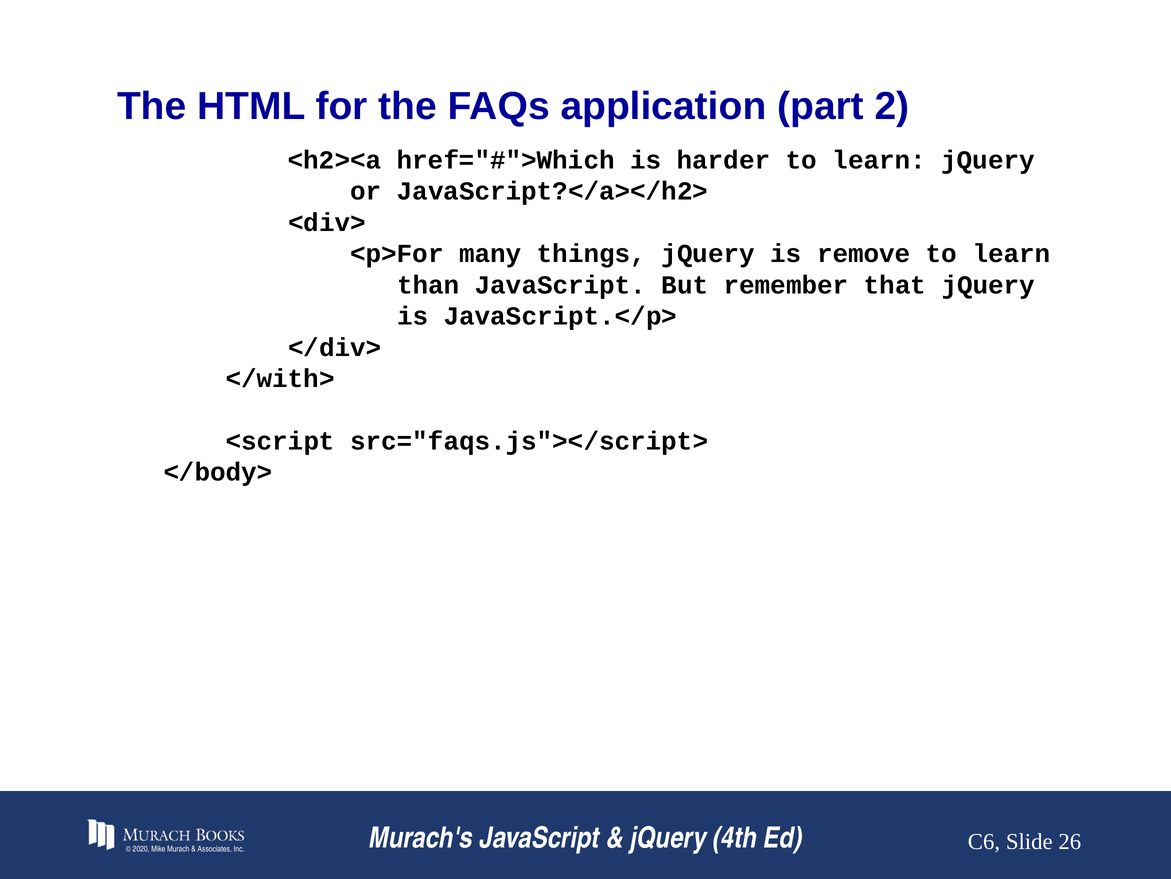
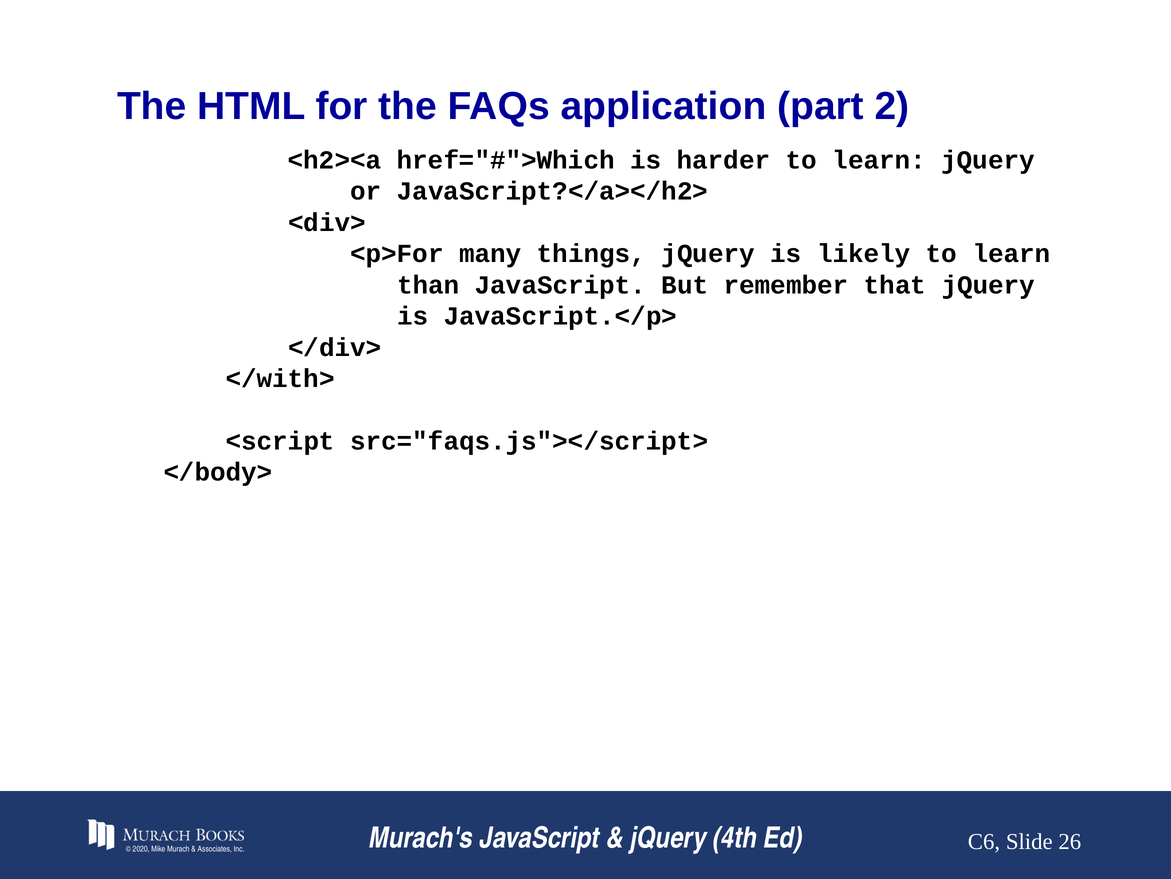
remove: remove -> likely (864, 254)
